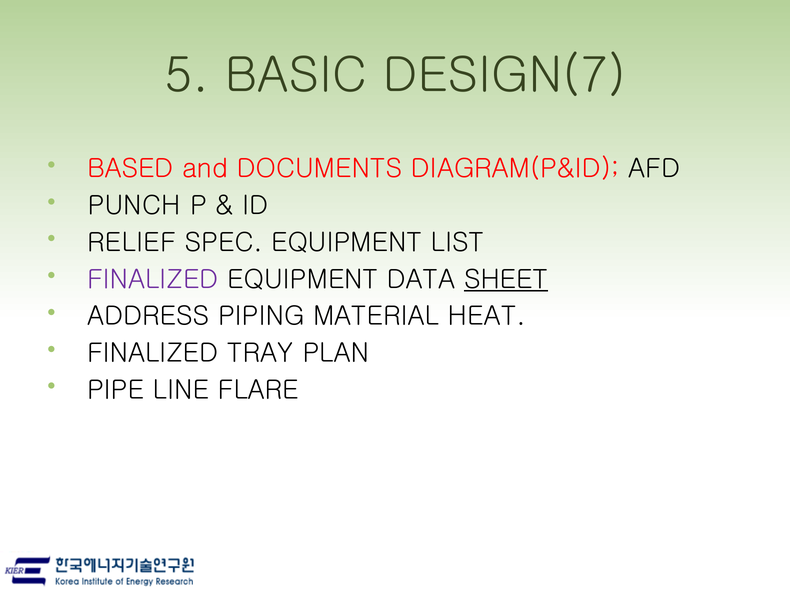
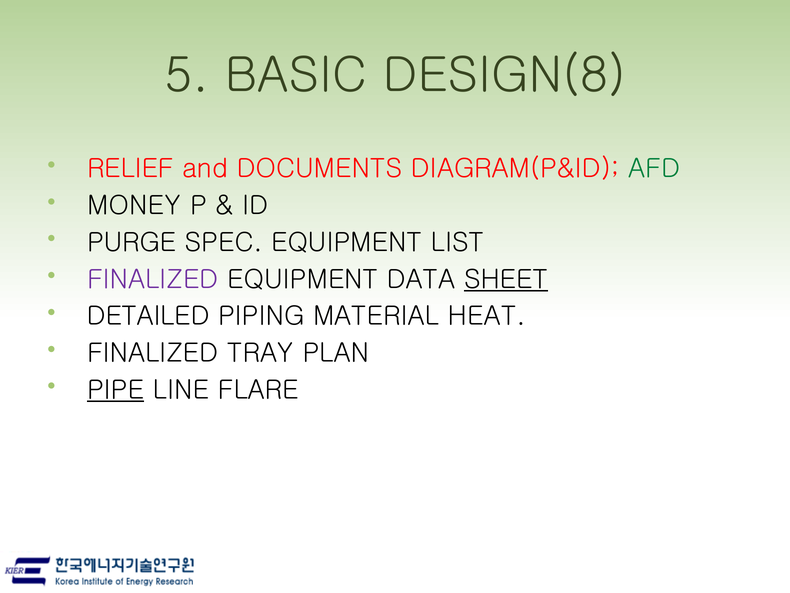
DESIGN(7: DESIGN(7 -> DESIGN(8 (505, 75)
BASED: BASED -> RELIEF (130, 168)
AFD colour: black -> green (654, 168)
PUNCH: PUNCH -> MONEY (134, 205)
RELIEF: RELIEF -> PURGE (132, 242)
ADDRESS: ADDRESS -> DETAILED (148, 316)
PIPE underline: none -> present (116, 390)
